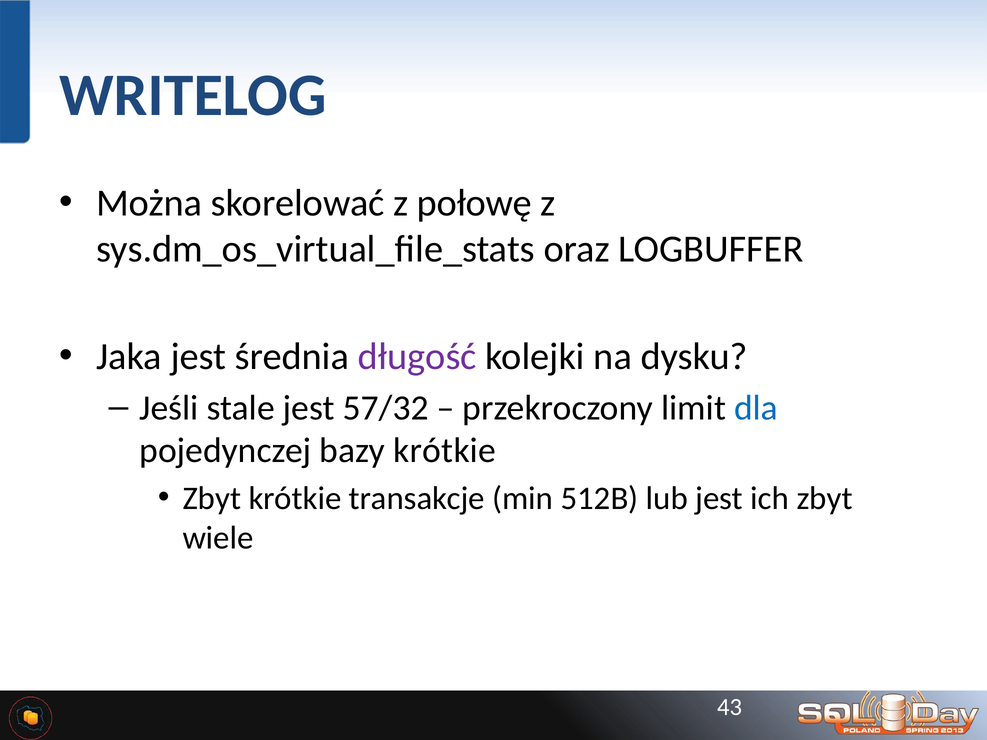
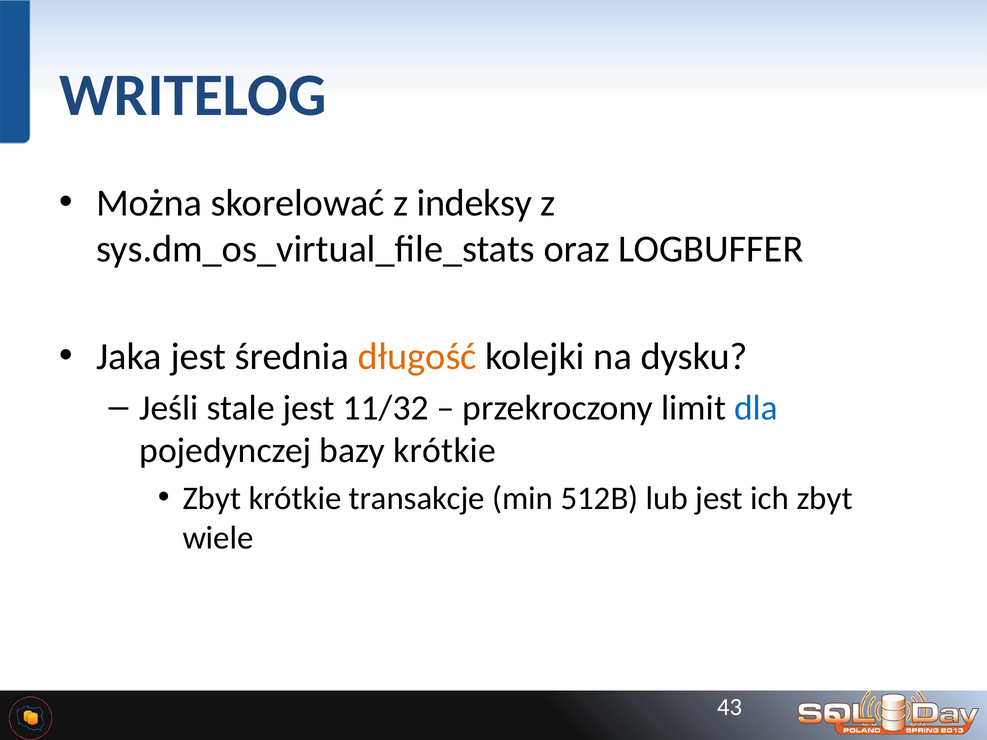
połowę: połowę -> indeksy (474, 203)
długość colour: purple -> orange (417, 357)
57/32: 57/32 -> 11/32 (386, 408)
